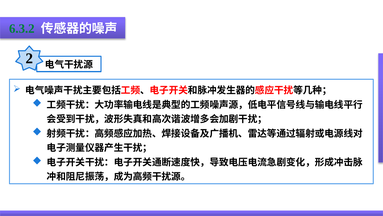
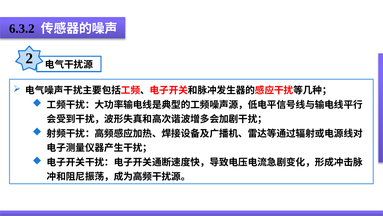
6.3.2 colour: green -> black (22, 29)
